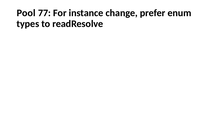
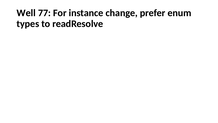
Pool: Pool -> Well (26, 13)
